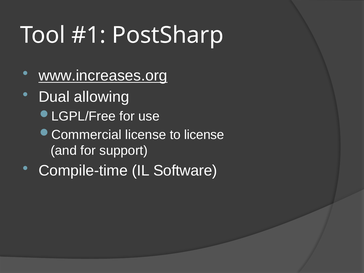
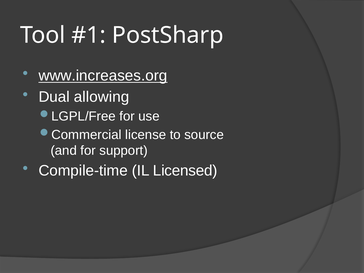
to license: license -> source (204, 135)
Software: Software -> Licensed (185, 171)
